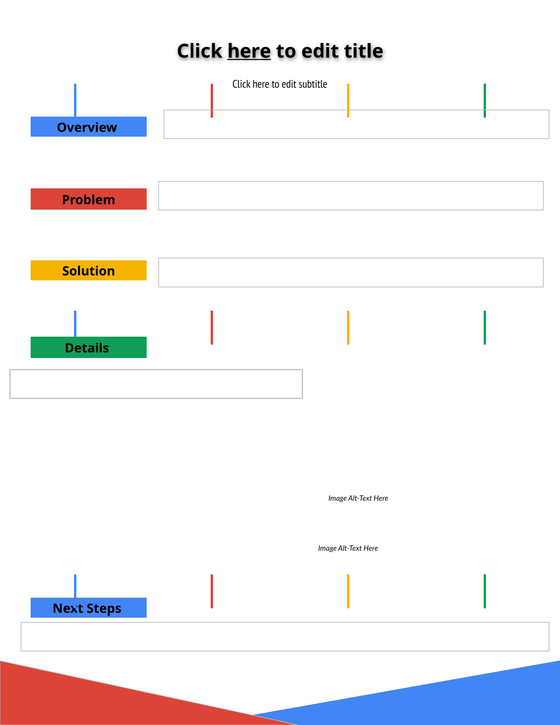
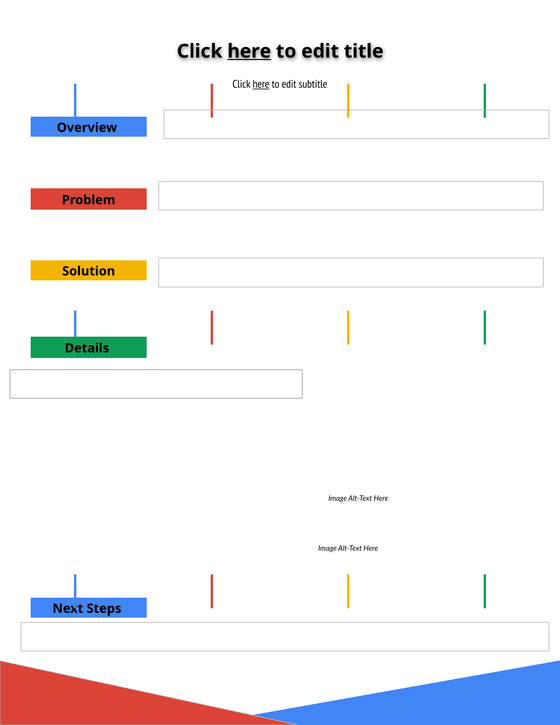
here underline: none -> present (261, 84)
